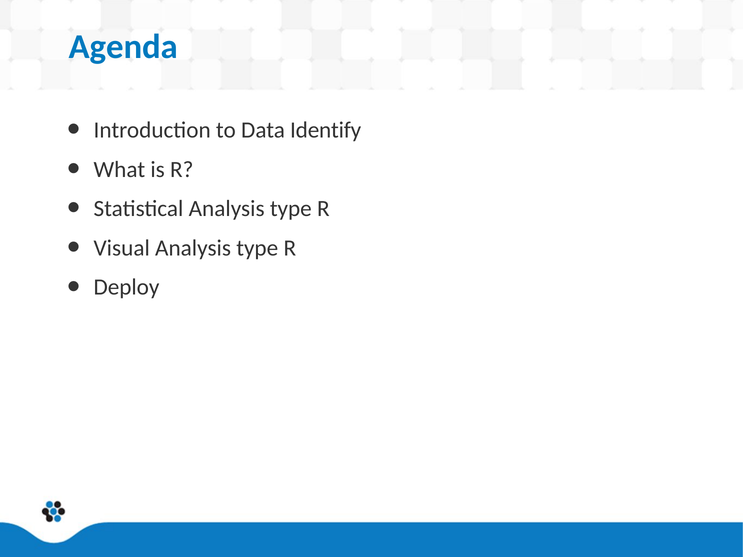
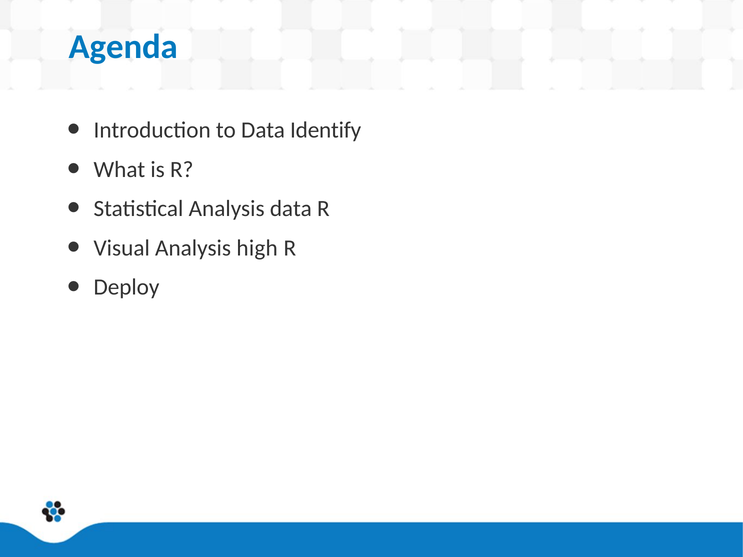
Statistical Analysis type: type -> data (291, 209)
Visual Analysis type: type -> high (257, 248)
